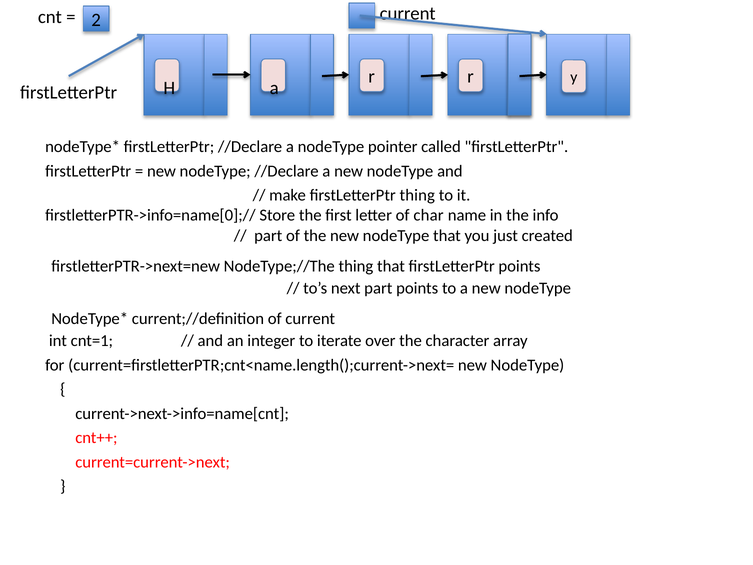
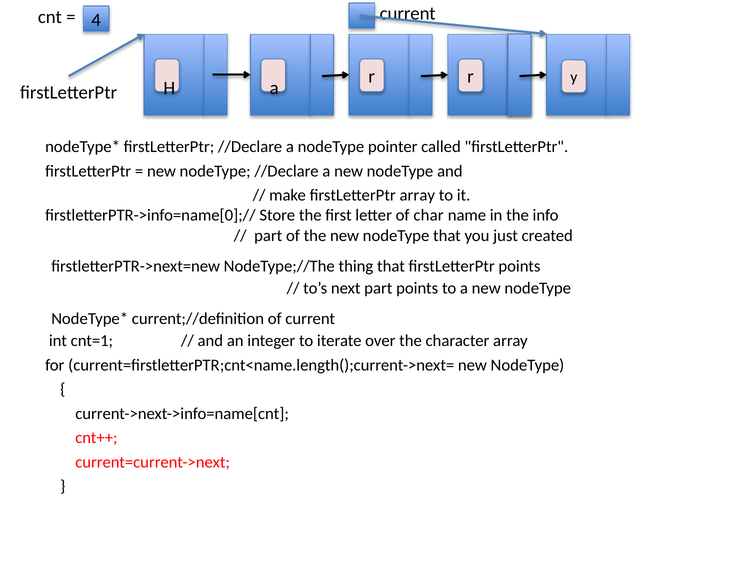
2: 2 -> 4 (96, 20)
firstLetterPtr thing: thing -> array (417, 195)
